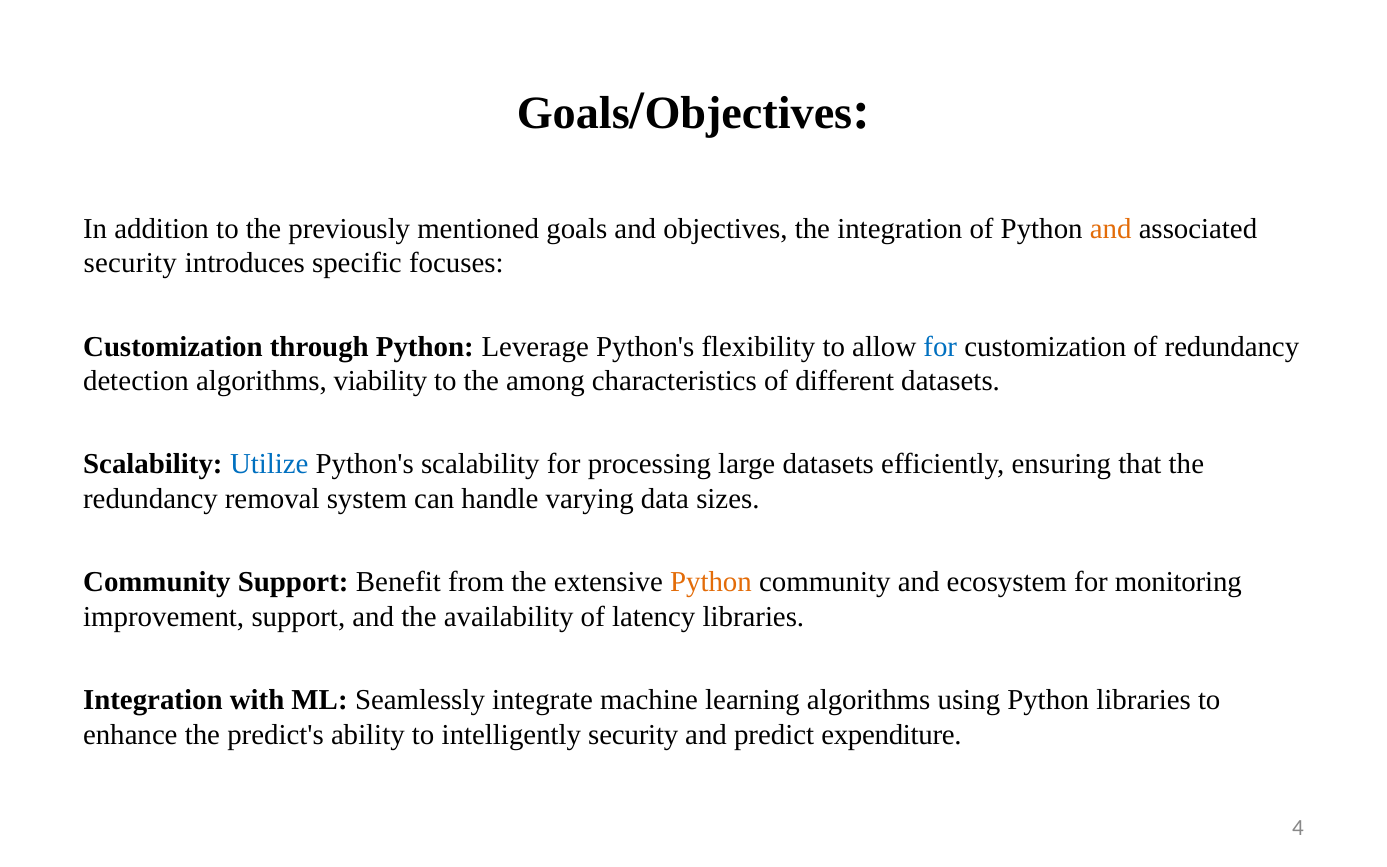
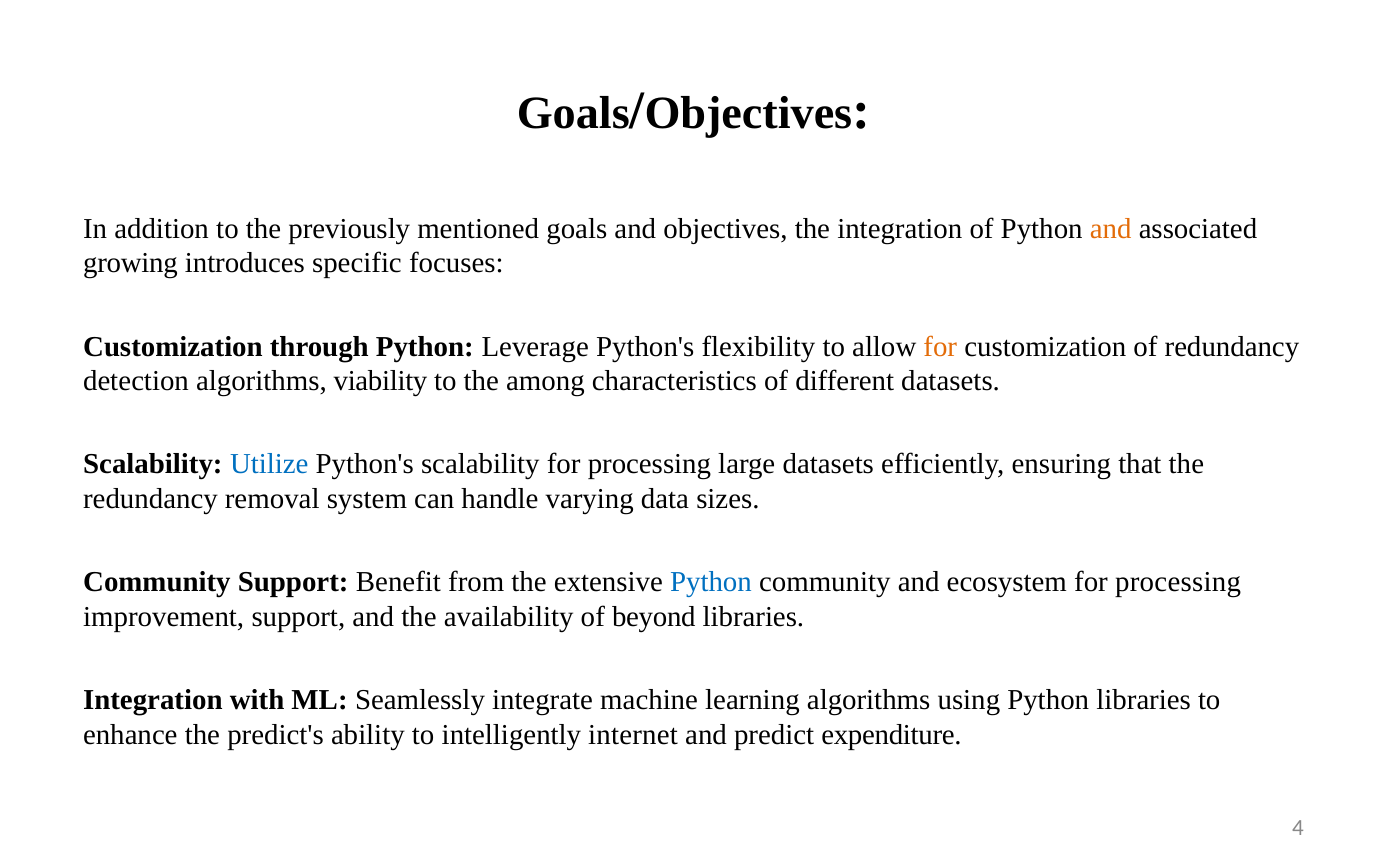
security: security -> growing (131, 263)
for colour: blue -> orange (940, 346)
Python colour: orange -> blue (711, 582)
ecosystem for monitoring: monitoring -> processing (1178, 582)
latency: latency -> beyond (654, 617)
intelligently security: security -> internet (633, 735)
